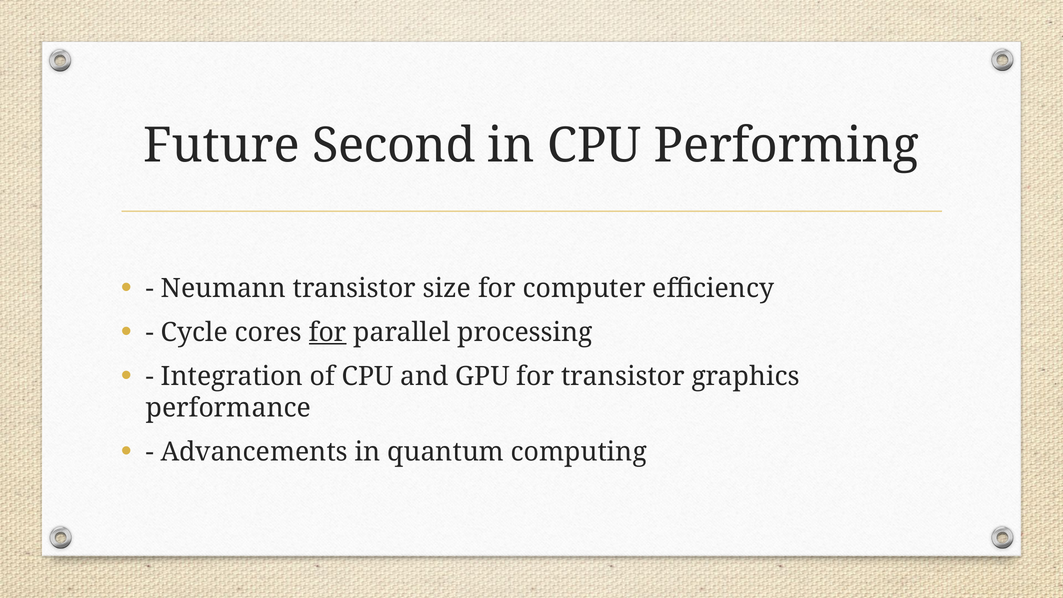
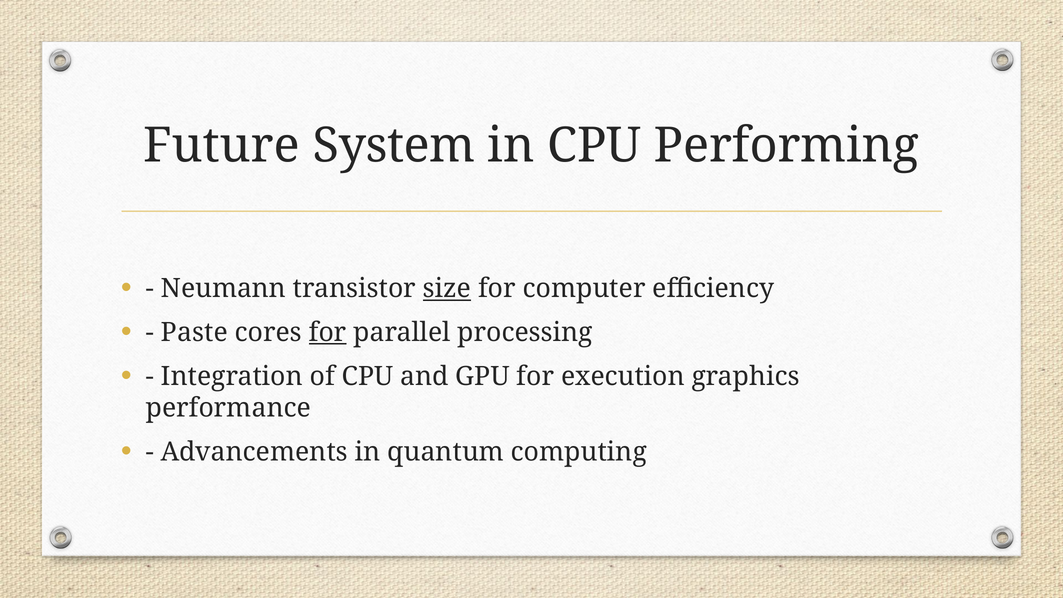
Second: Second -> System (394, 146)
size underline: none -> present (447, 289)
Cycle: Cycle -> Paste (194, 332)
for transistor: transistor -> execution (623, 376)
